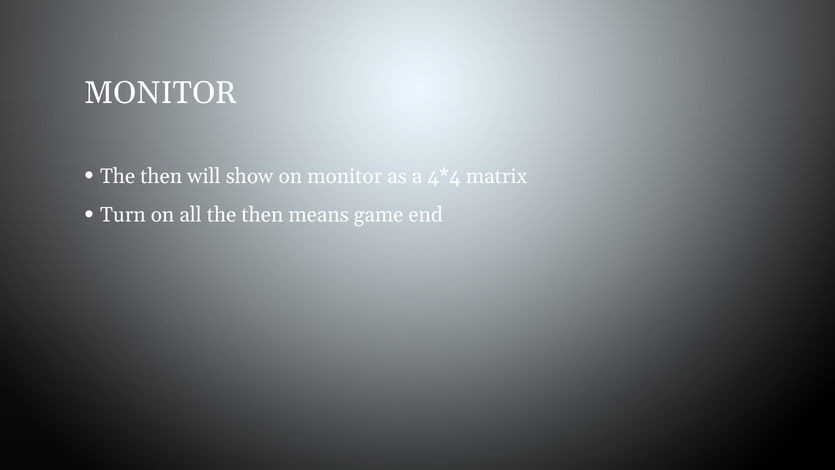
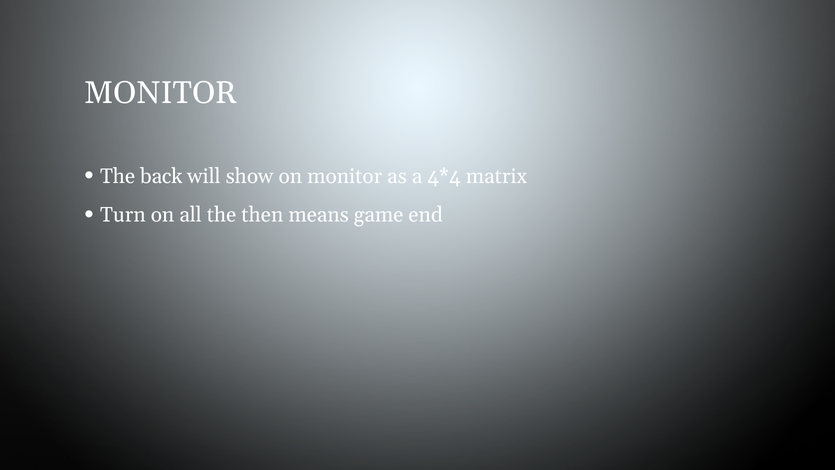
then: then -> back (161, 176)
